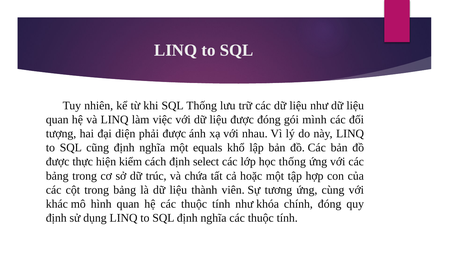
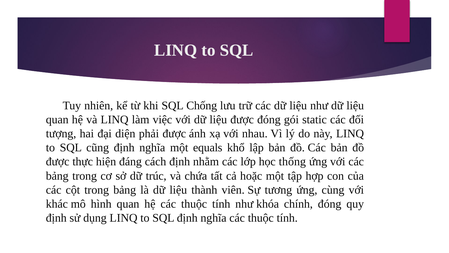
SQL Thống: Thống -> Chống (202, 105)
mình: mình -> static (315, 119)
kiểm: kiểm -> đáng (130, 162)
select: select -> nhằm (206, 162)
